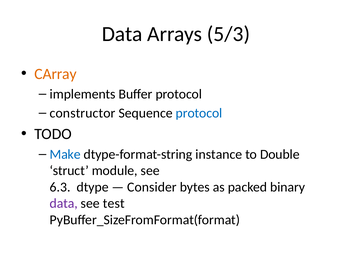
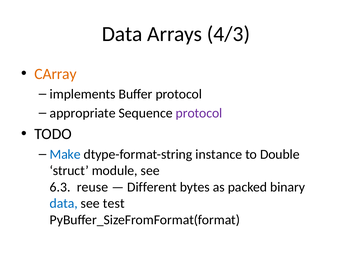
5/3: 5/3 -> 4/3 (228, 34)
constructor: constructor -> appropriate (83, 113)
protocol colour: blue -> purple (199, 113)
dtype: dtype -> reuse (93, 187)
Consider: Consider -> Different (152, 187)
data colour: purple -> blue (64, 203)
